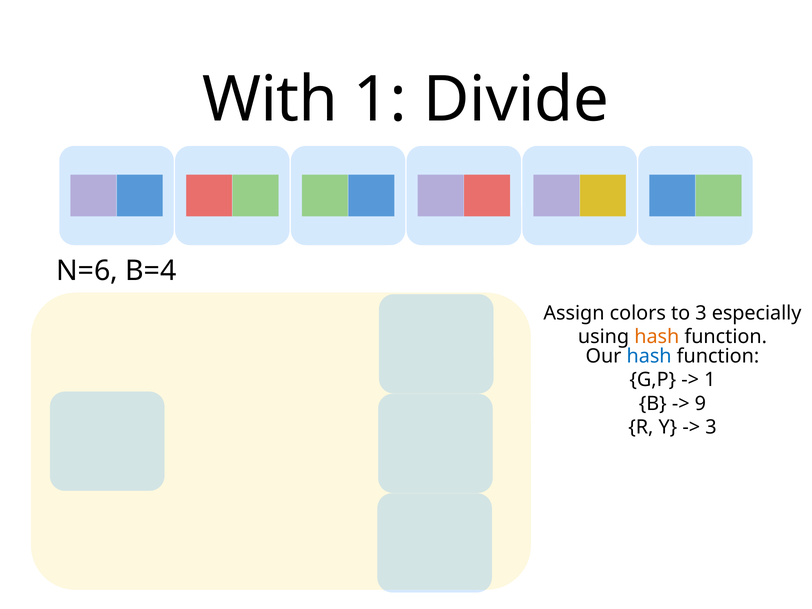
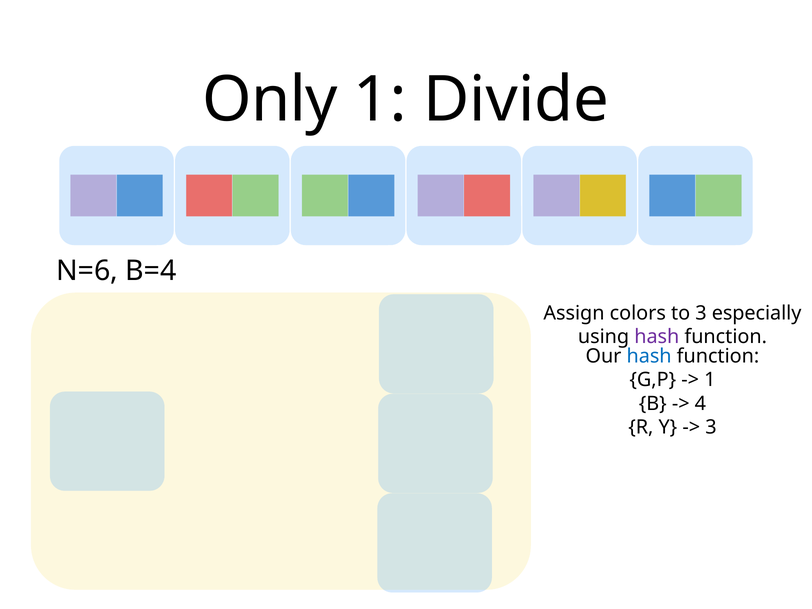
With: With -> Only (270, 100)
hash colour: orange -> purple (657, 337)
9: 9 -> 4 (700, 404)
